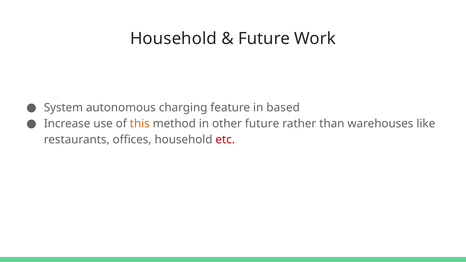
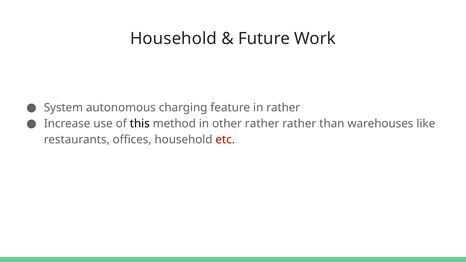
in based: based -> rather (283, 108)
this colour: orange -> black (140, 124)
other future: future -> rather (262, 124)
